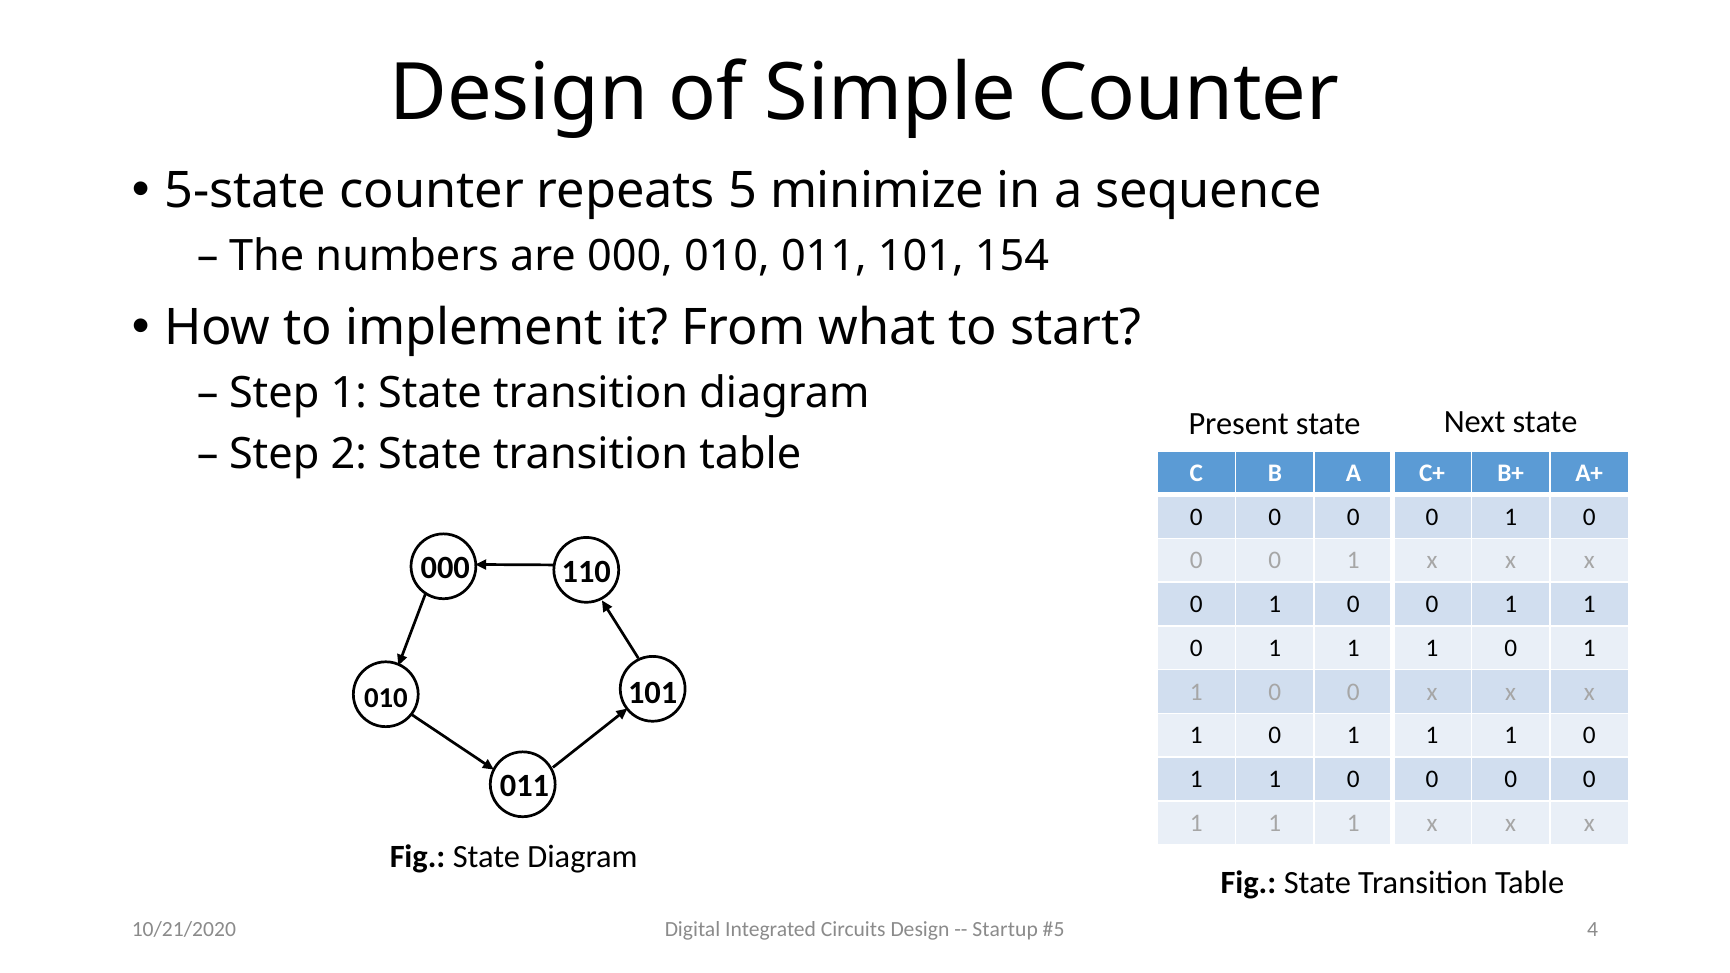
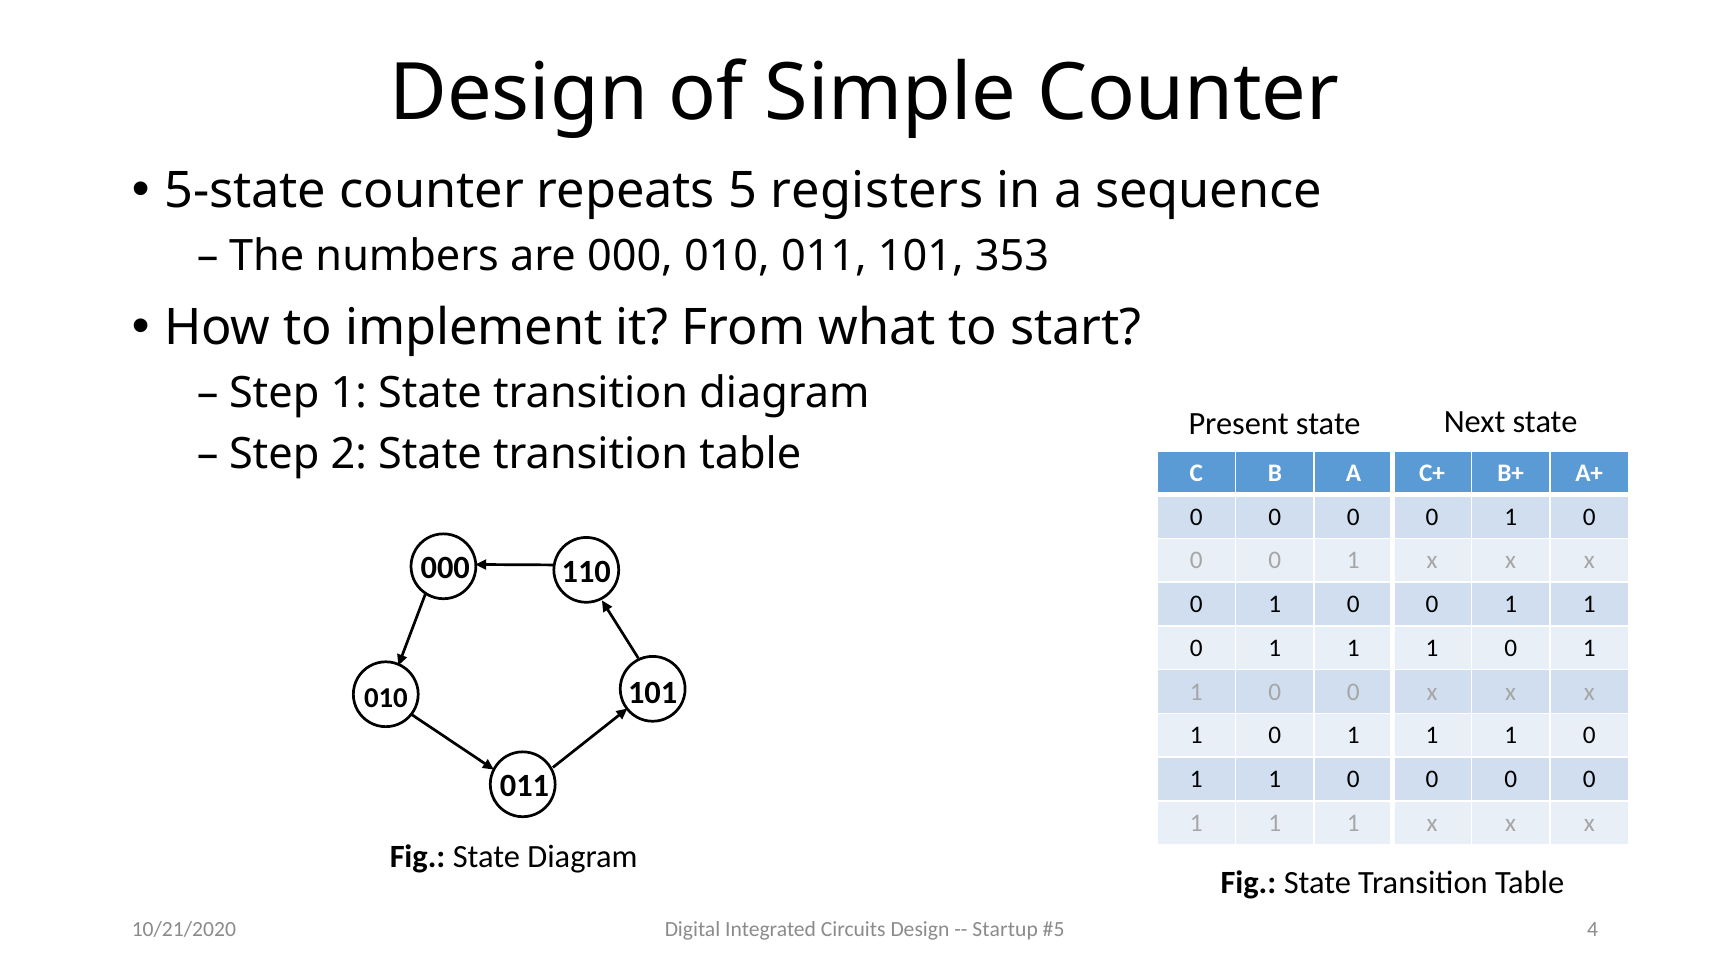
minimize: minimize -> registers (877, 191)
154: 154 -> 353 (1012, 256)
